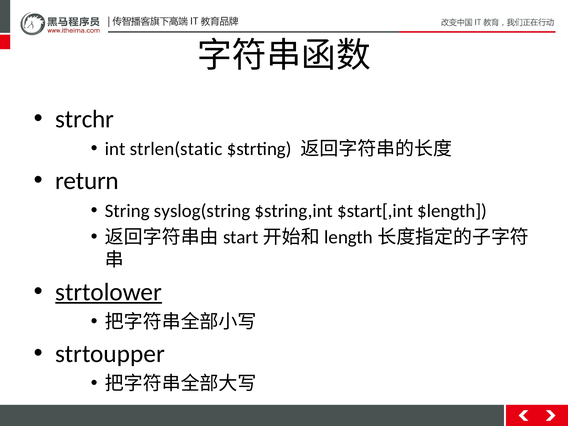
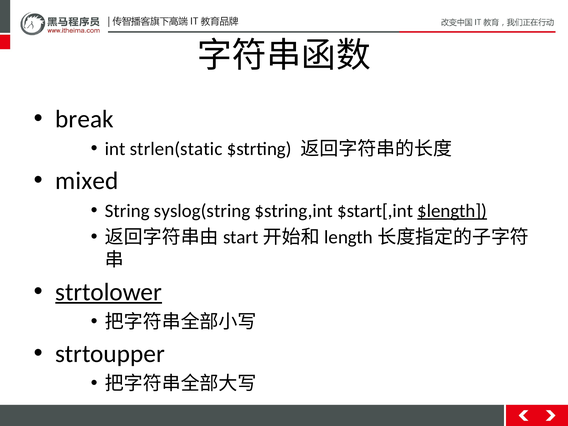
strchr: strchr -> break (84, 119)
return: return -> mixed (87, 181)
$length underline: none -> present (452, 211)
